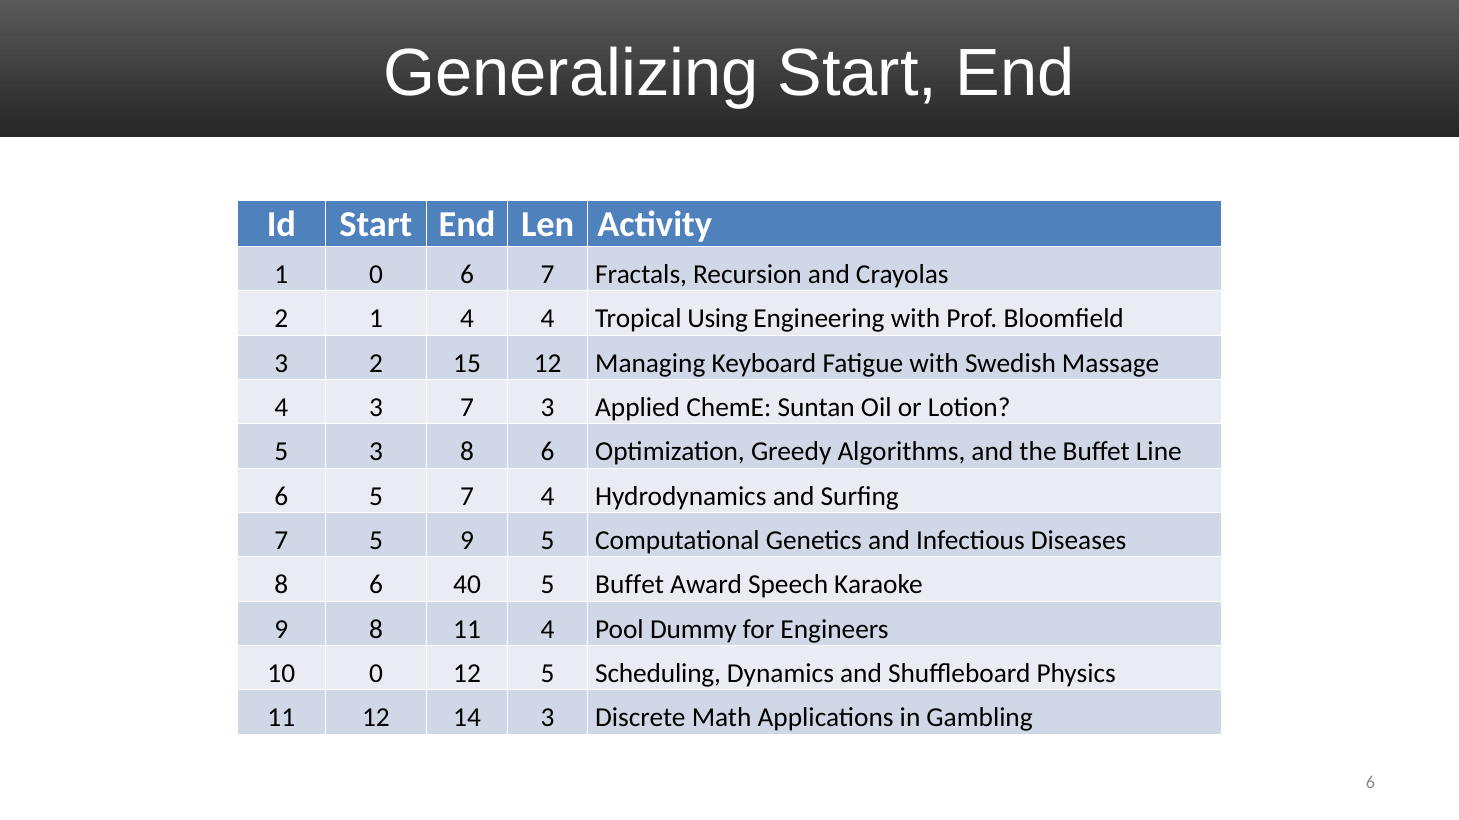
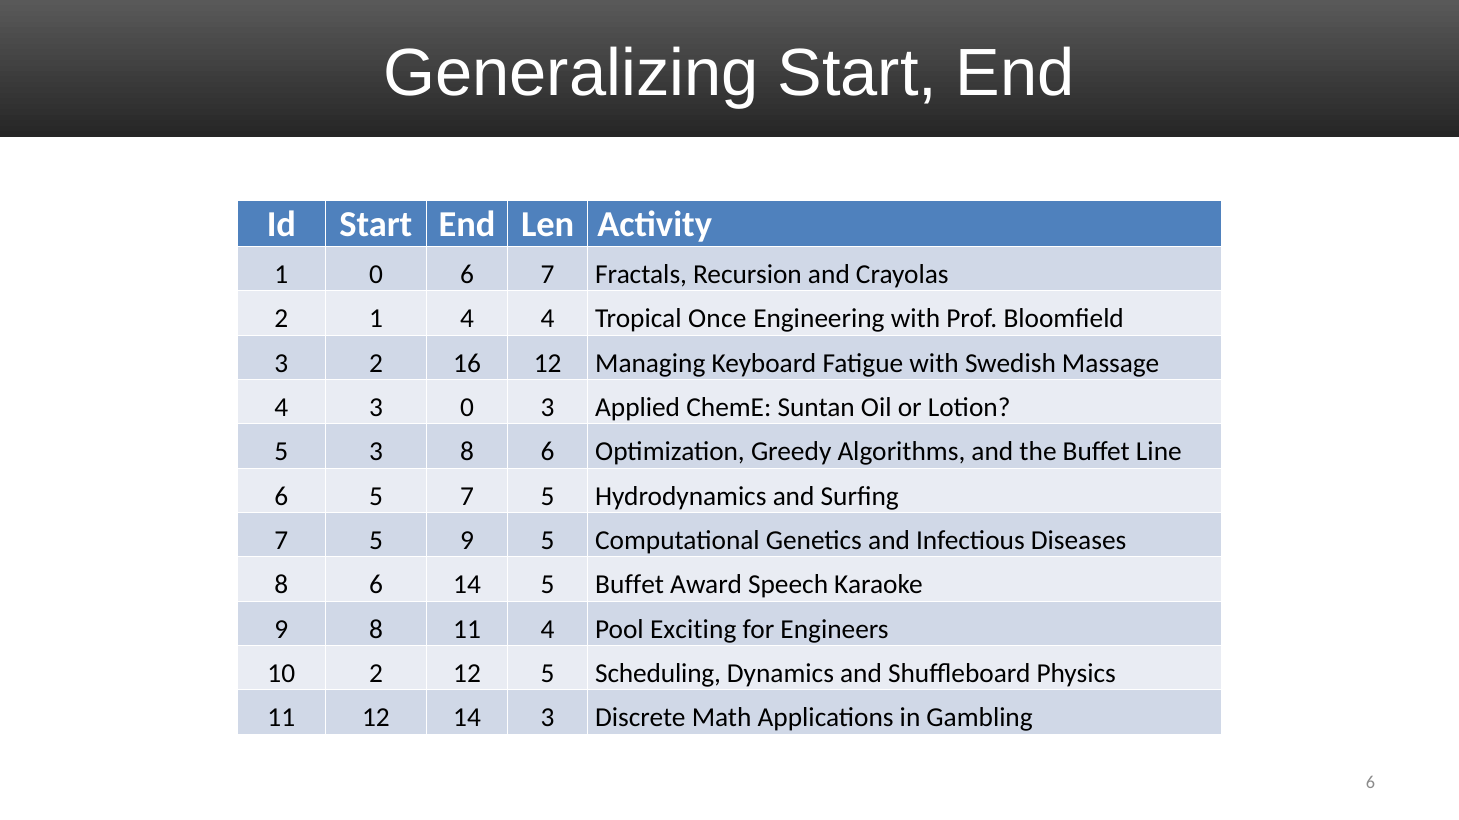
Using: Using -> Once (717, 319)
15: 15 -> 16 (467, 363)
3 7: 7 -> 0 (467, 408)
5 7 4: 4 -> 5 (548, 497)
6 40: 40 -> 14 (467, 585)
Dummy: Dummy -> Exciting (693, 630)
10 0: 0 -> 2 (376, 674)
